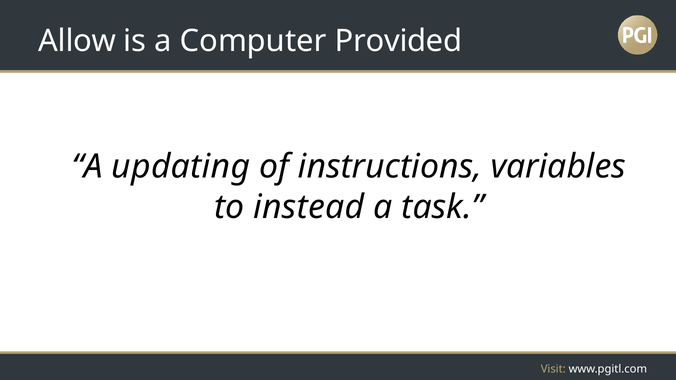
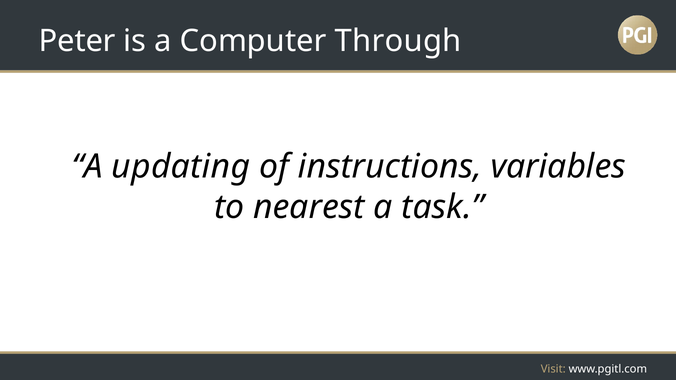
Allow: Allow -> Peter (77, 41)
Provided: Provided -> Through (398, 41)
instead: instead -> nearest (309, 207)
